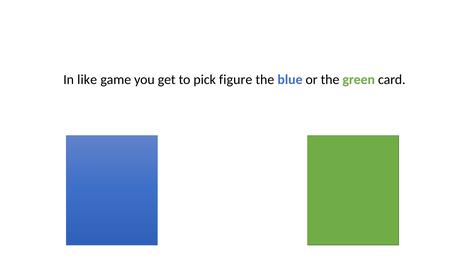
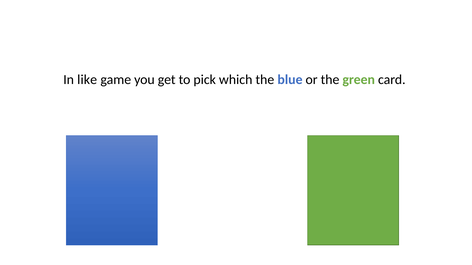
figure: figure -> which (236, 80)
